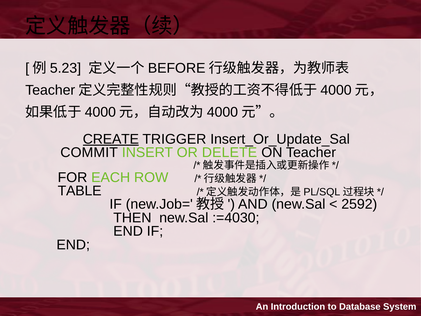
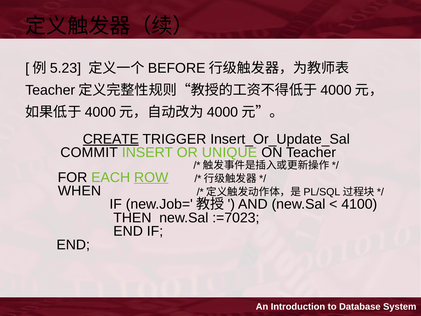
DELETE: DELETE -> UNIQUE (230, 153)
ROW underline: none -> present (151, 177)
TABLE: TABLE -> WHEN (79, 191)
2592: 2592 -> 4100 (359, 204)
:=4030: :=4030 -> :=7023 (236, 218)
